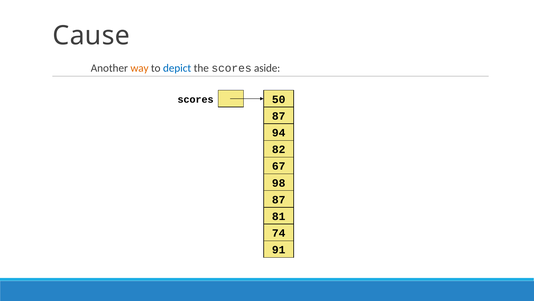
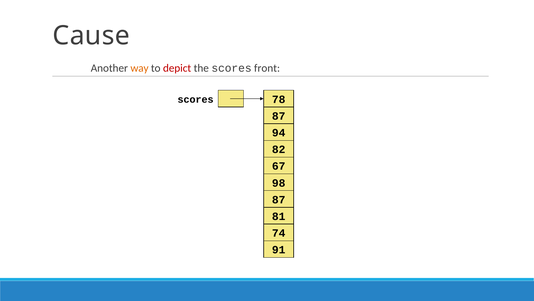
depict colour: blue -> red (177, 68)
aside: aside -> front (267, 68)
50: 50 -> 78 (279, 99)
